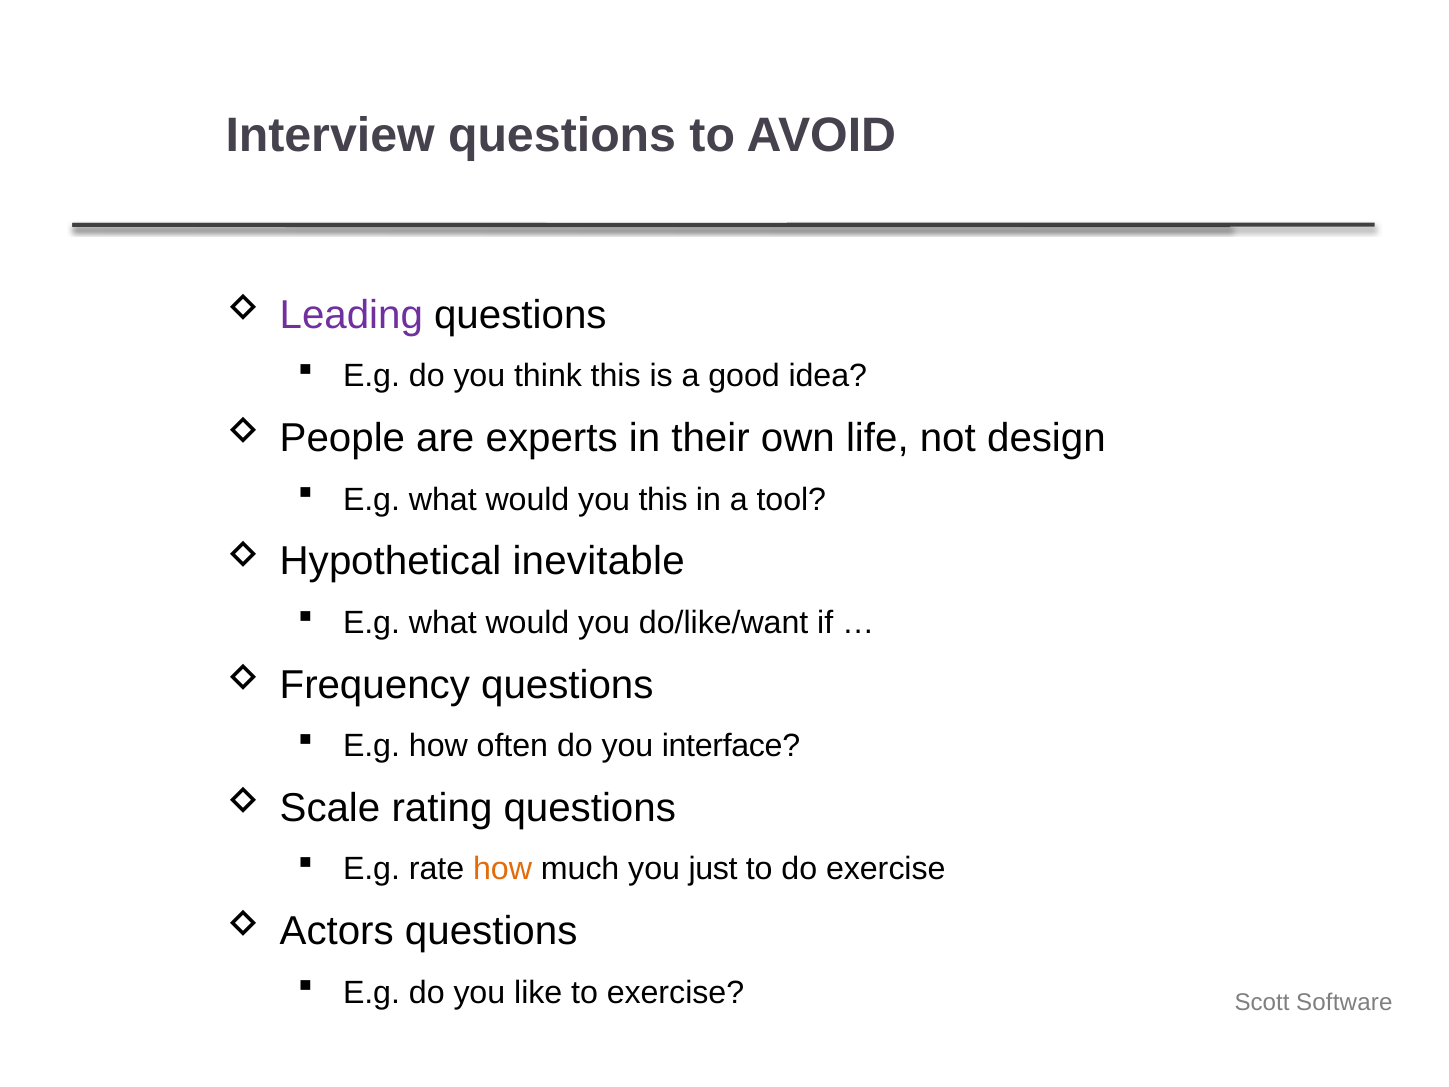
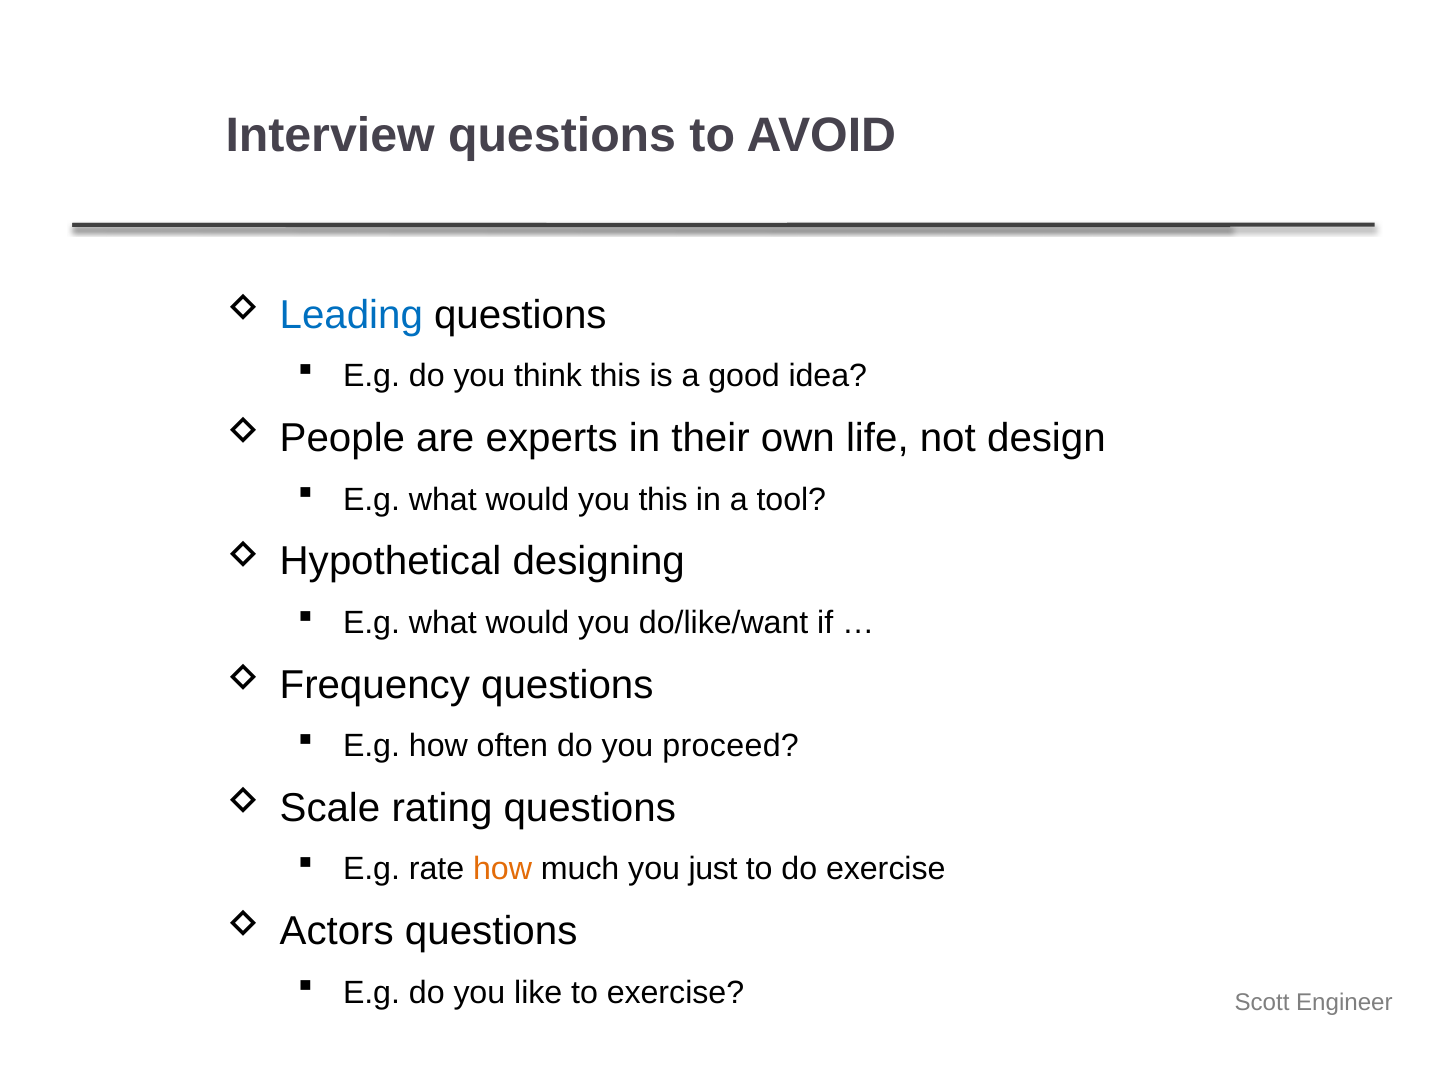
Leading colour: purple -> blue (351, 315)
inevitable: inevitable -> designing (599, 561)
interface: interface -> proceed (731, 746)
Software: Software -> Engineer (1344, 1003)
